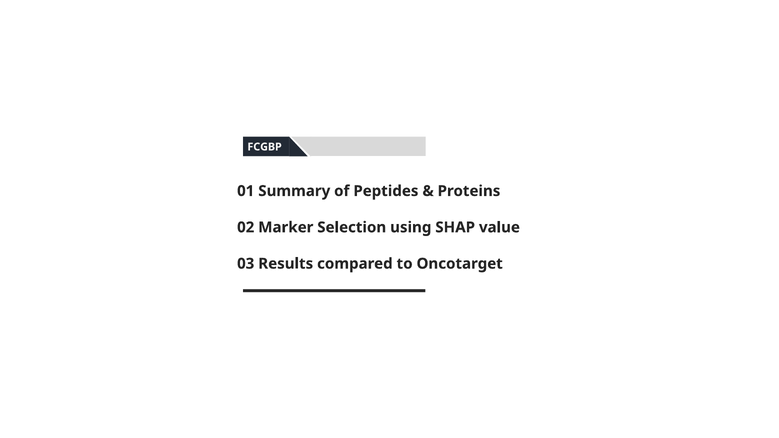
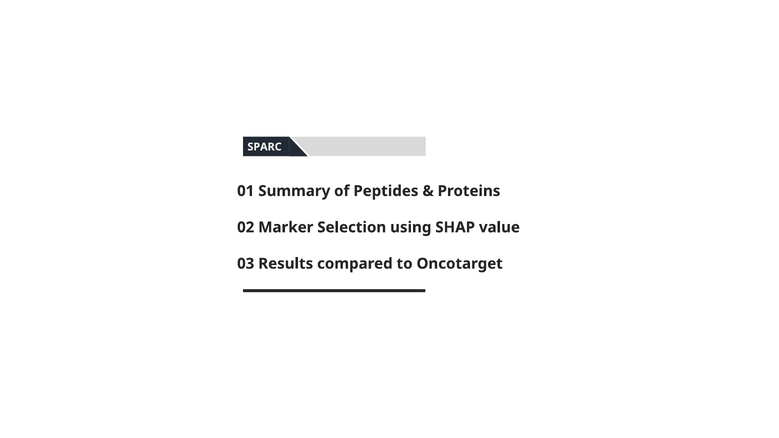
FCGBP: FCGBP -> SPARC (265, 147)
